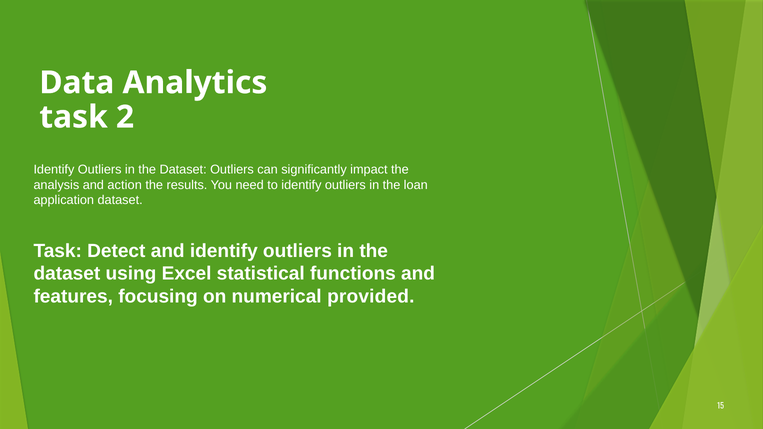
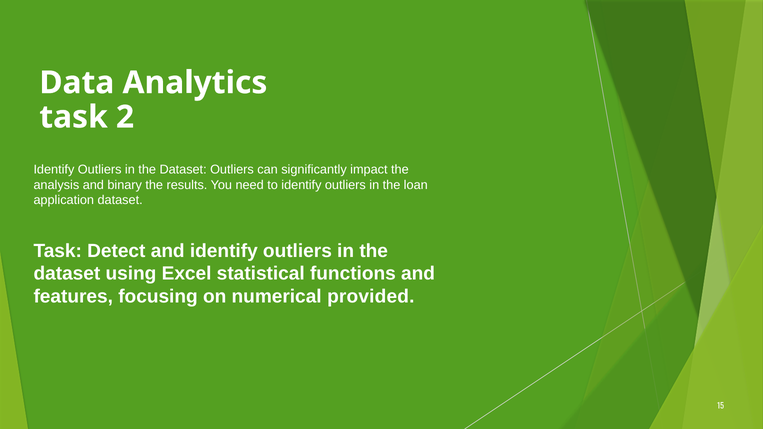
action: action -> binary (125, 185)
